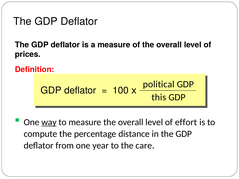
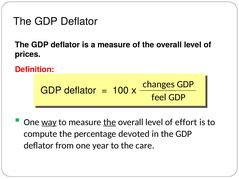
political: political -> changes (159, 84)
this: this -> feel (159, 97)
the underline: none -> present (110, 122)
distance: distance -> devoted (134, 134)
